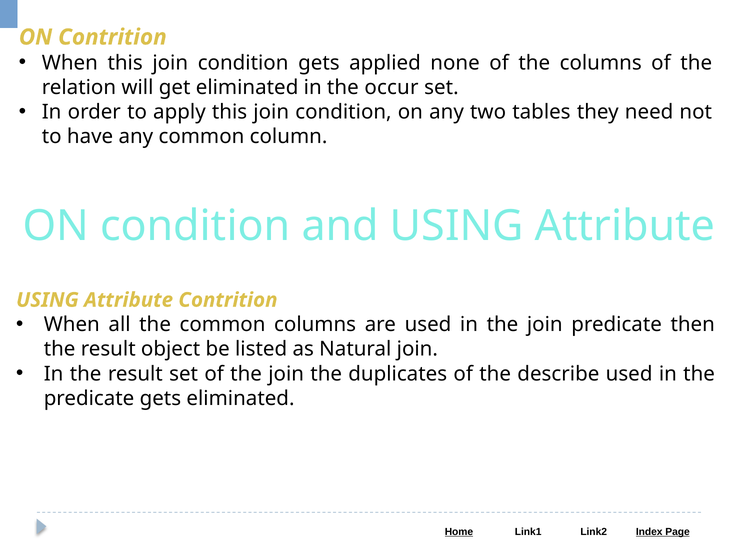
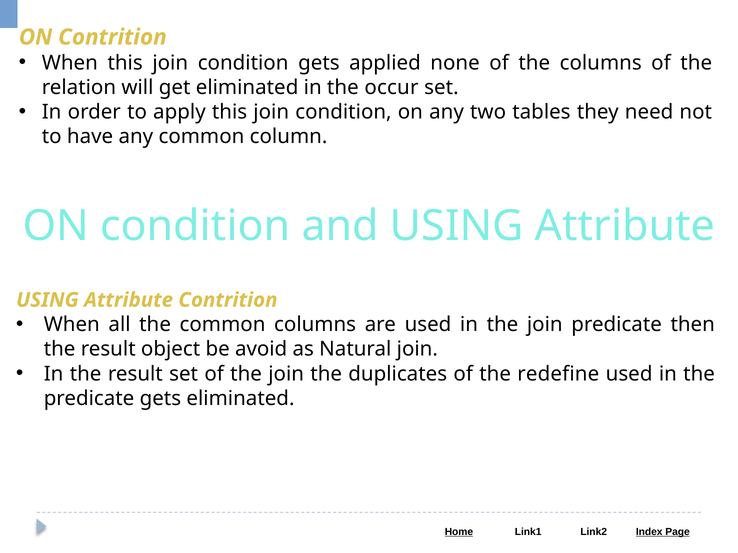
listed: listed -> avoid (261, 350)
describe: describe -> redefine (558, 374)
